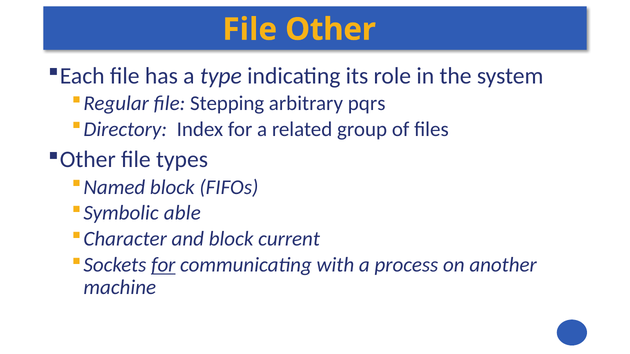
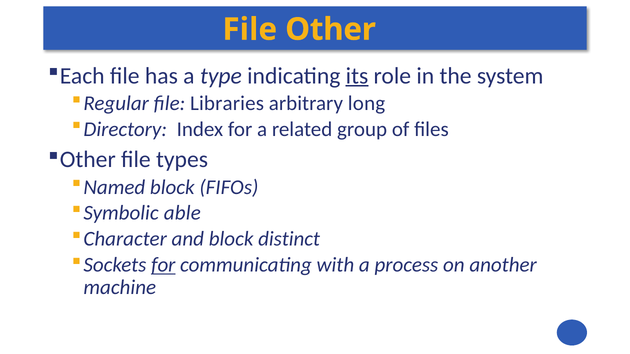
its underline: none -> present (357, 76)
Stepping: Stepping -> Libraries (227, 103)
pqrs: pqrs -> long (367, 103)
current: current -> distinct (289, 239)
